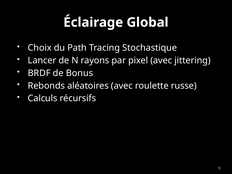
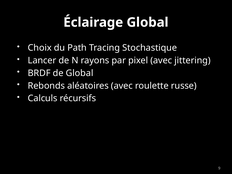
de Bonus: Bonus -> Global (80, 73)
